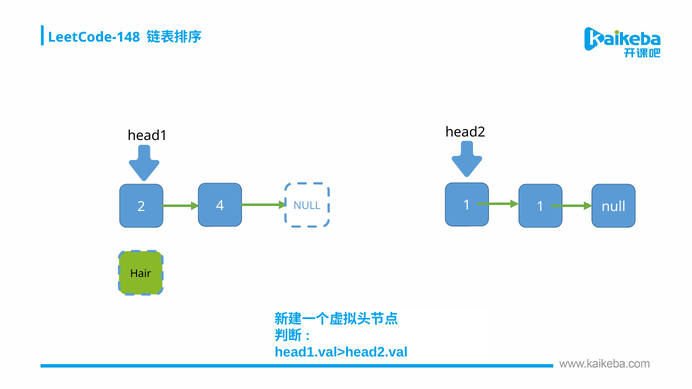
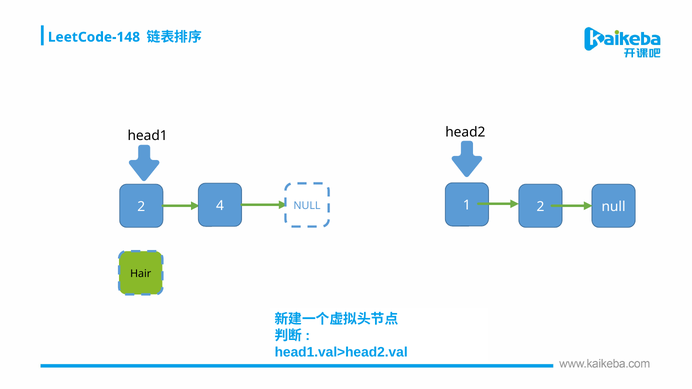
1 1: 1 -> 2 (540, 207)
